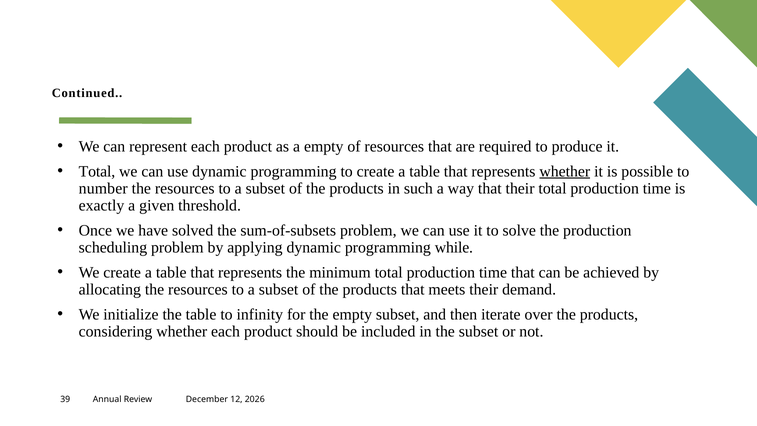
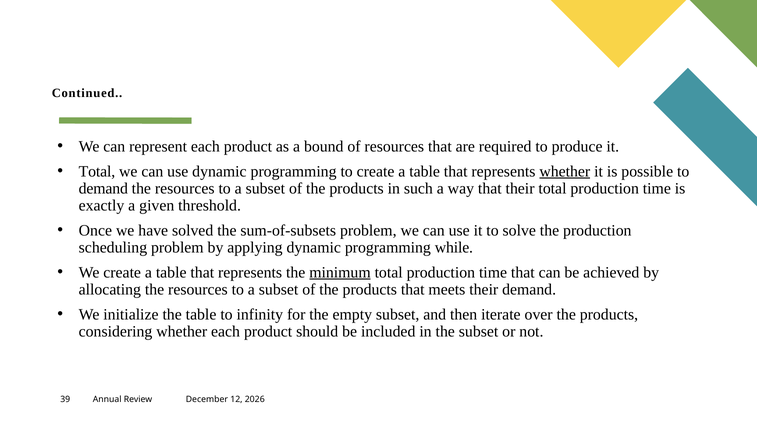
a empty: empty -> bound (324, 146)
number: number -> demand (103, 188)
minimum underline: none -> present (340, 272)
